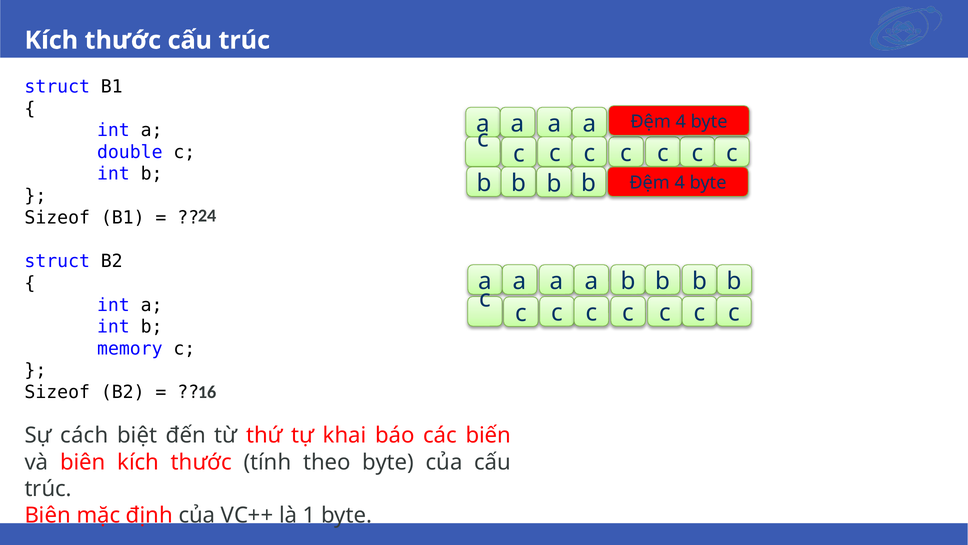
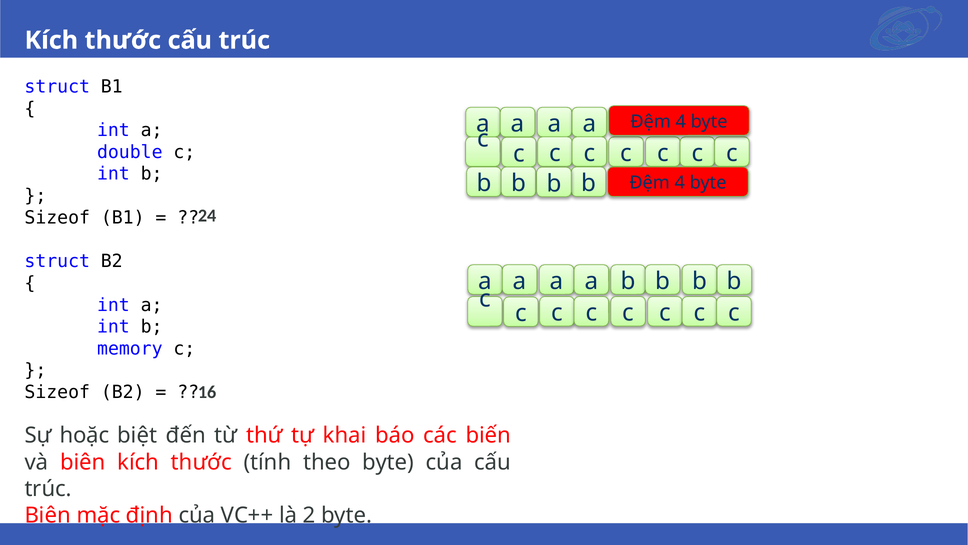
cách: cách -> hoặc (85, 435)
1: 1 -> 2 (309, 515)
